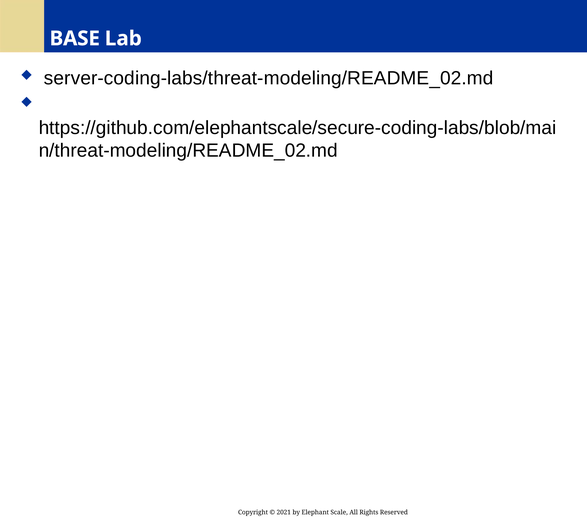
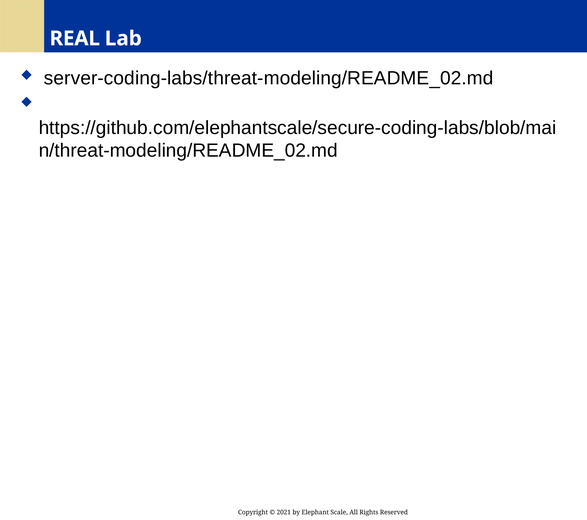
BASE: BASE -> REAL (75, 38)
